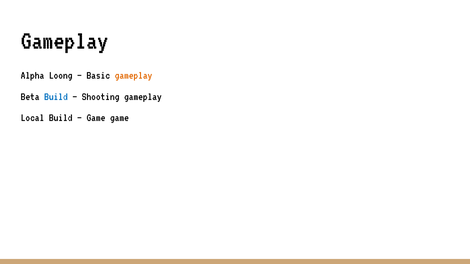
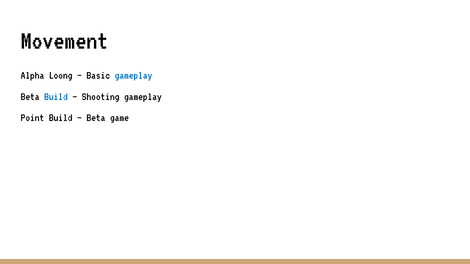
Gameplay: Gameplay -> Movement (65, 40)
gameplay colour: orange -> blue (134, 75)
Local: Local -> Point (32, 118)
Game: Game -> Beta (96, 118)
